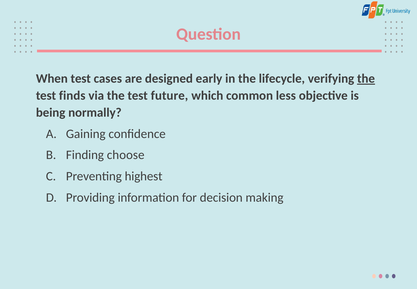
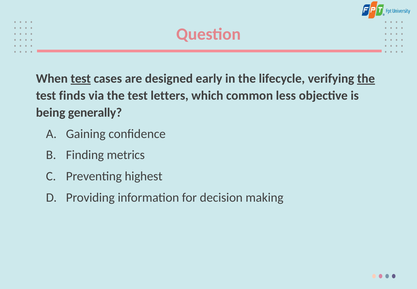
test underline: none -> present (81, 79)
future: future -> letters (170, 95)
normally: normally -> generally (95, 112)
choose: choose -> metrics (126, 155)
